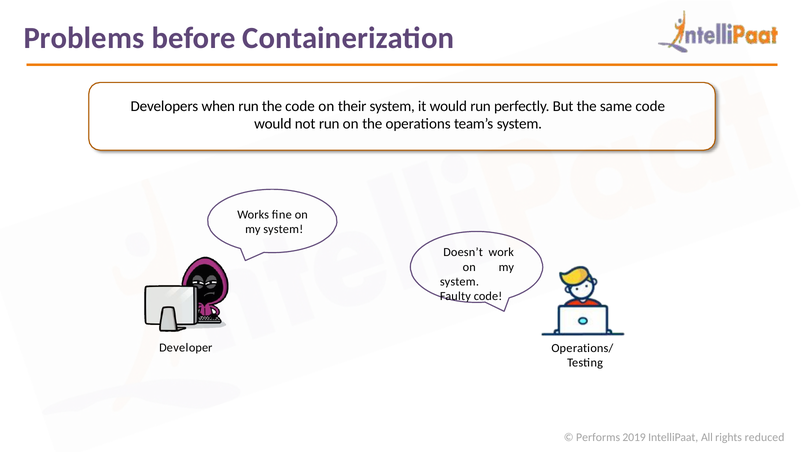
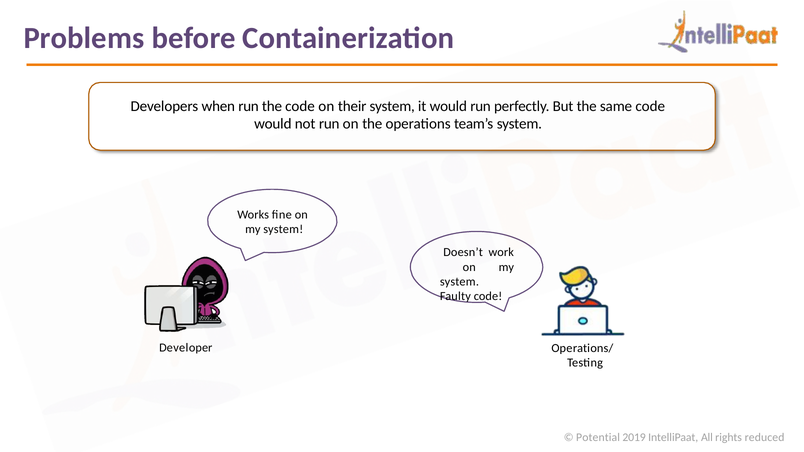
Performs: Performs -> Potential (598, 438)
